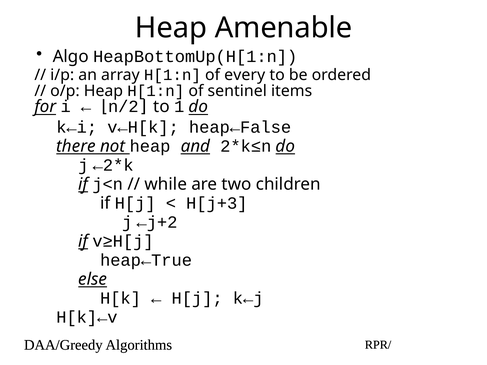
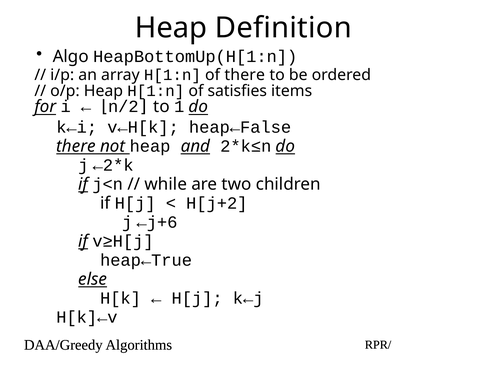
Amenable: Amenable -> Definition (283, 28)
of every: every -> there (245, 75)
sentinel: sentinel -> satisfies (237, 91)
H[j+3: H[j+3 -> H[j+2 (217, 203)
←j+2: ←j+2 -> ←j+6 (157, 222)
